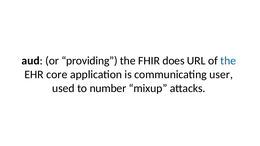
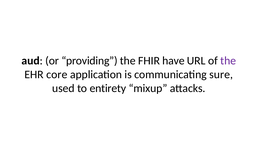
does: does -> have (173, 61)
the colour: blue -> purple (228, 61)
user: user -> sure (221, 75)
number: number -> entirety (108, 88)
